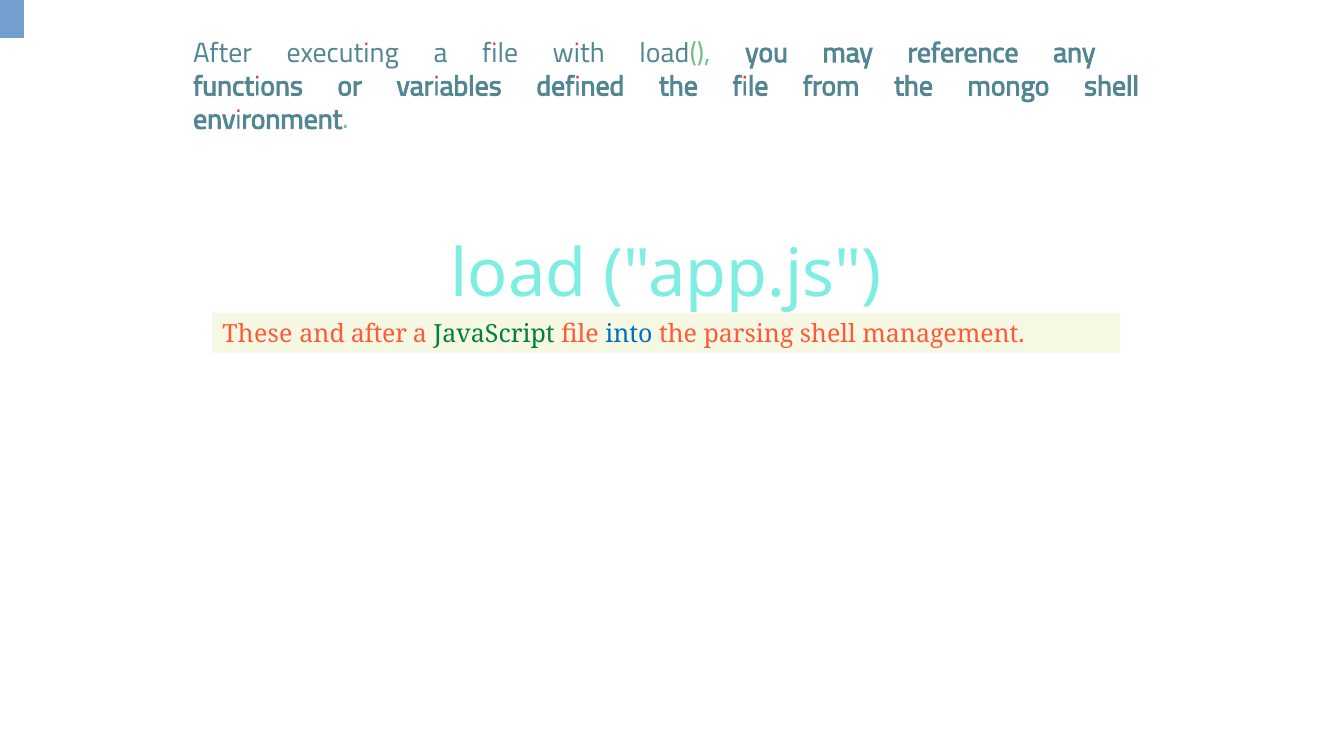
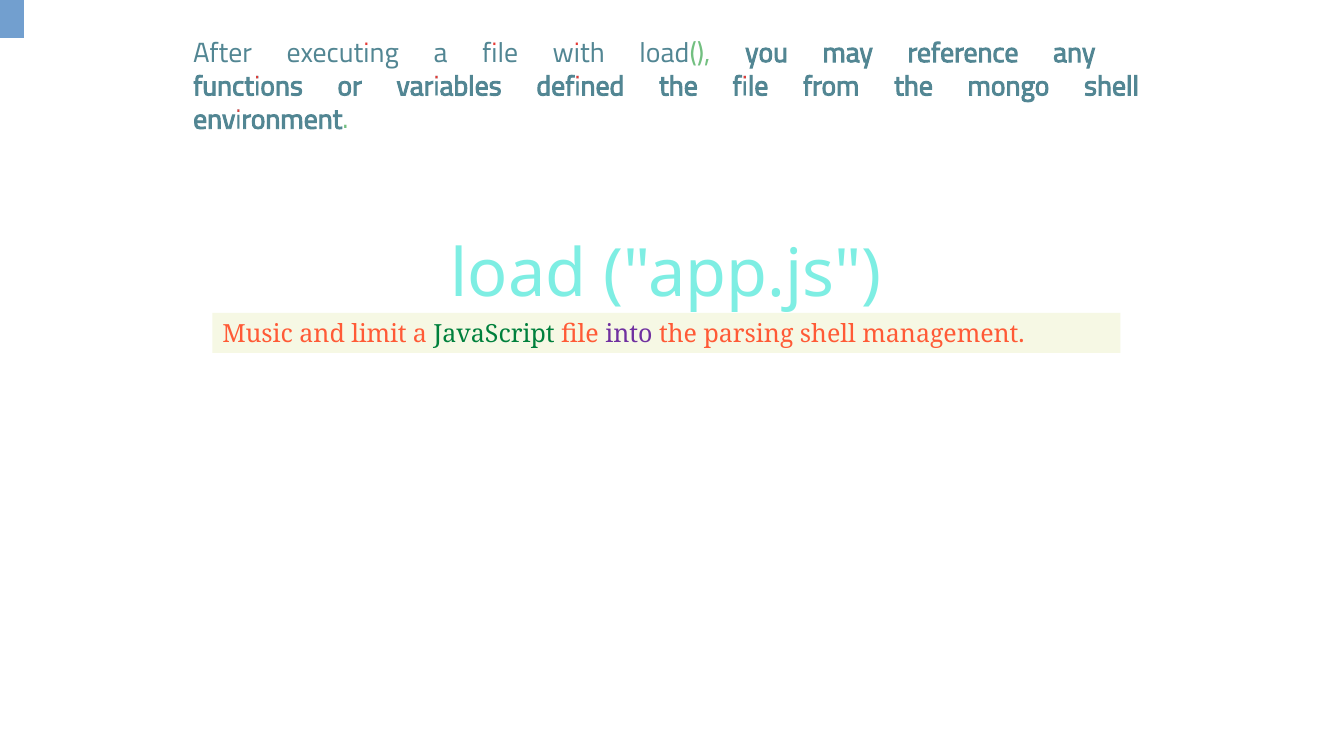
These: These -> Music (258, 335)
and after: after -> limit (379, 335)
into colour: blue -> purple (629, 335)
